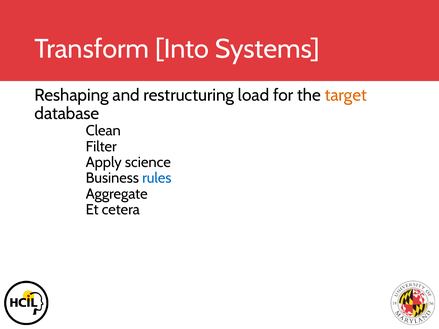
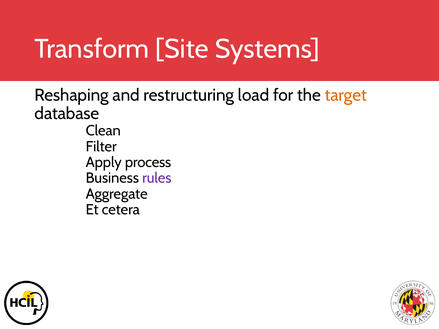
Into: Into -> Site (182, 49)
science: science -> process (148, 162)
rules colour: blue -> purple (157, 178)
